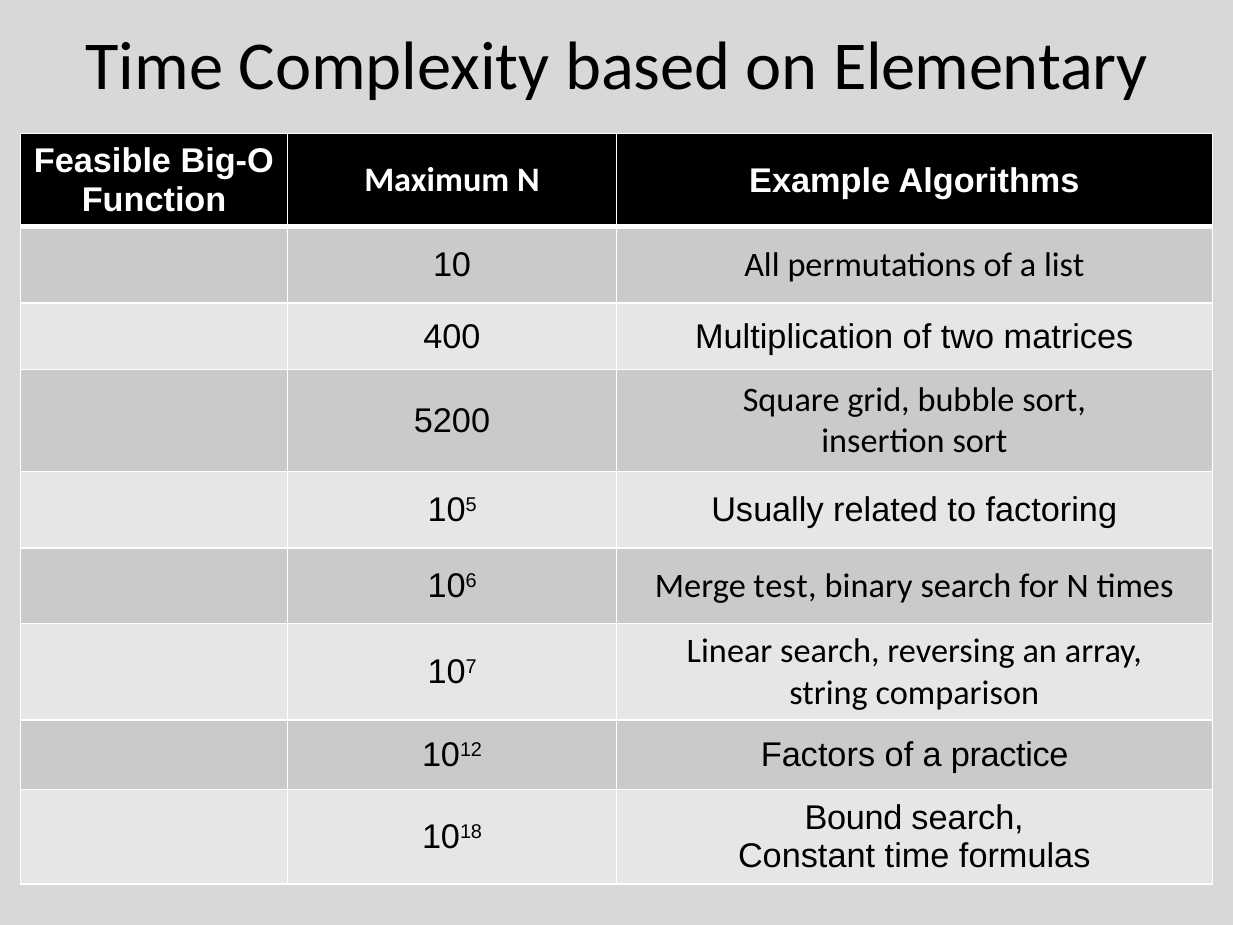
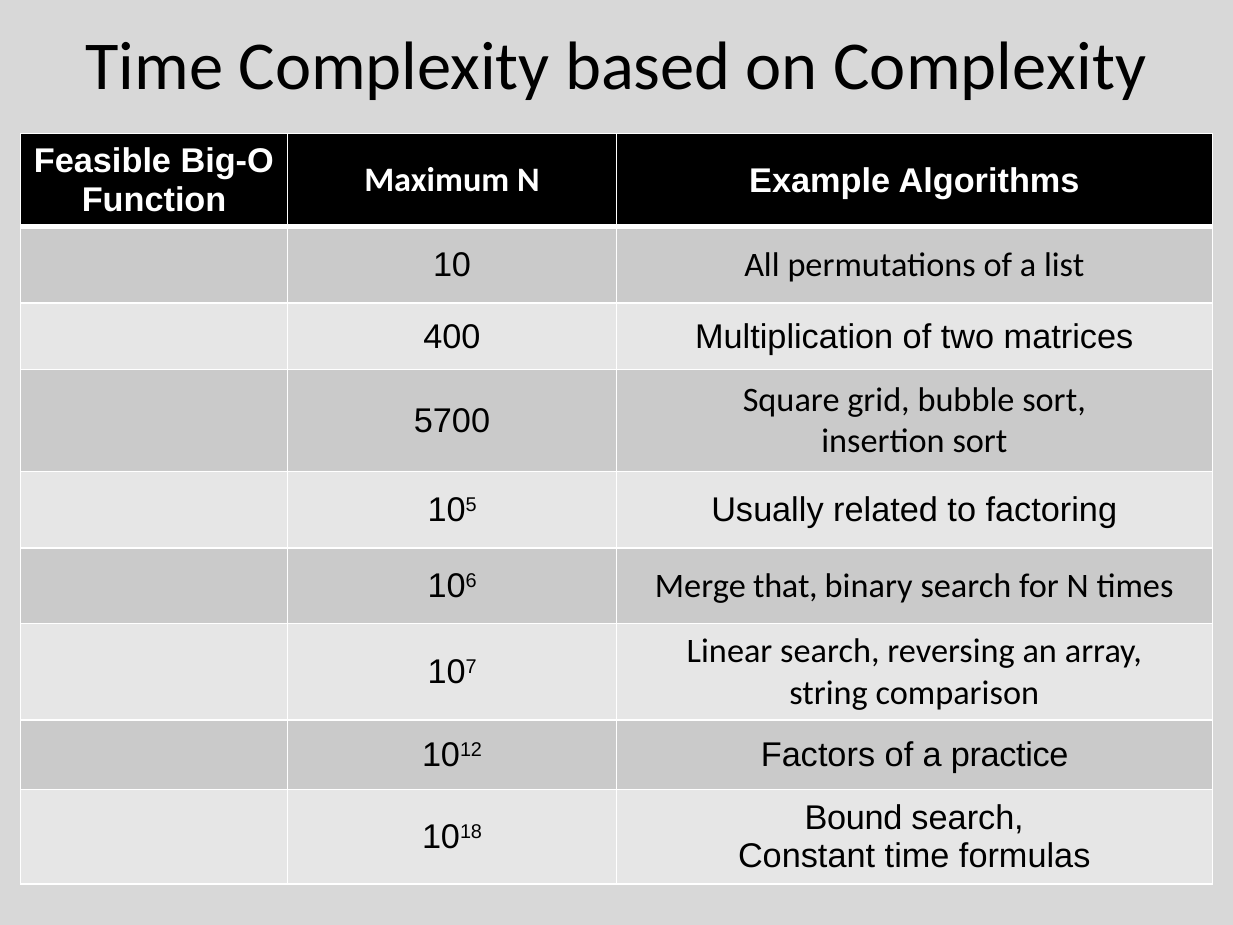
on Elementary: Elementary -> Complexity (990, 66)
5200: 5200 -> 5700 (452, 421)
test: test -> that (785, 586)
